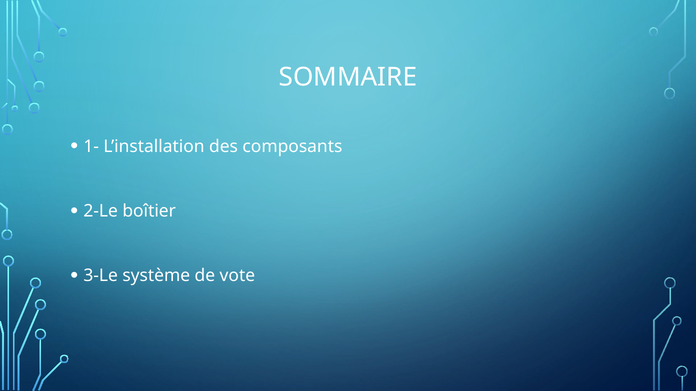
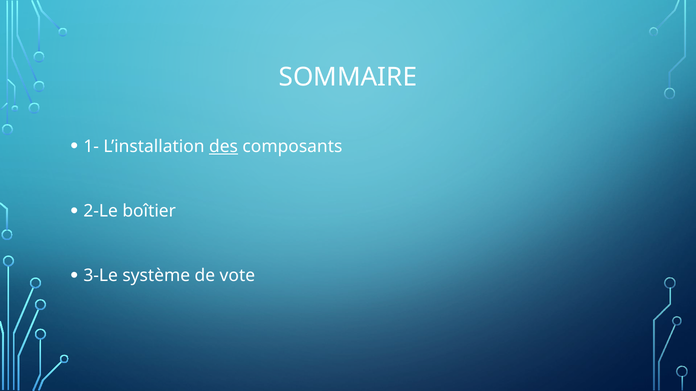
des underline: none -> present (224, 147)
